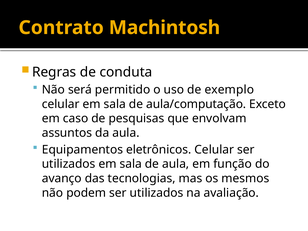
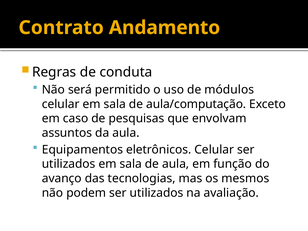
Machintosh: Machintosh -> Andamento (165, 28)
exemplo: exemplo -> módulos (229, 90)
